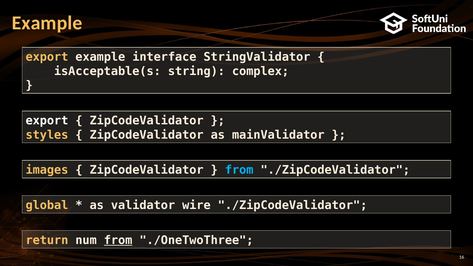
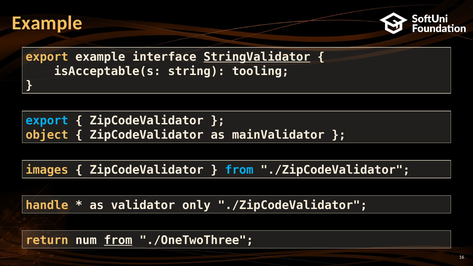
StringValidator underline: none -> present (257, 57)
complex: complex -> tooling (261, 71)
export colour: white -> light blue (47, 121)
styles: styles -> object (47, 135)
global: global -> handle (47, 205)
wire: wire -> only (196, 205)
